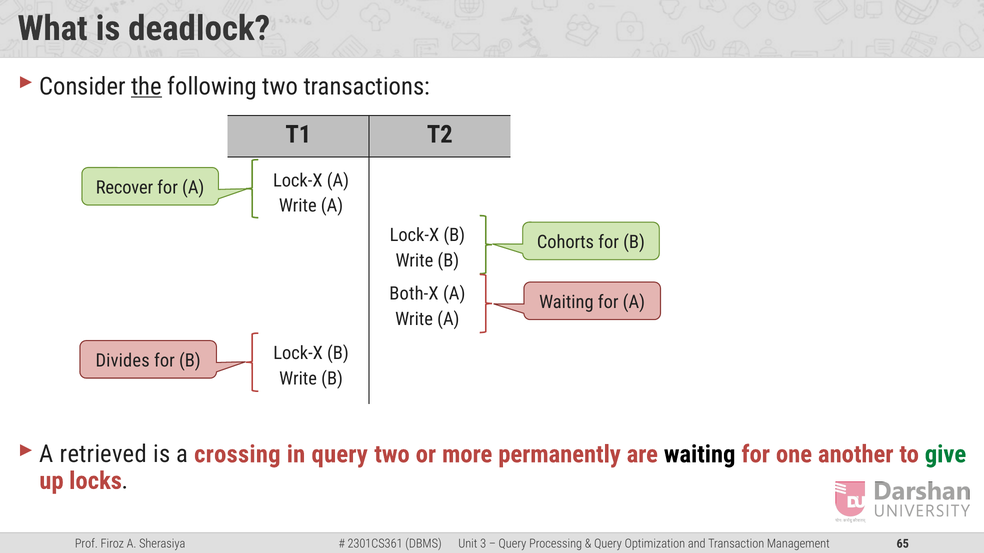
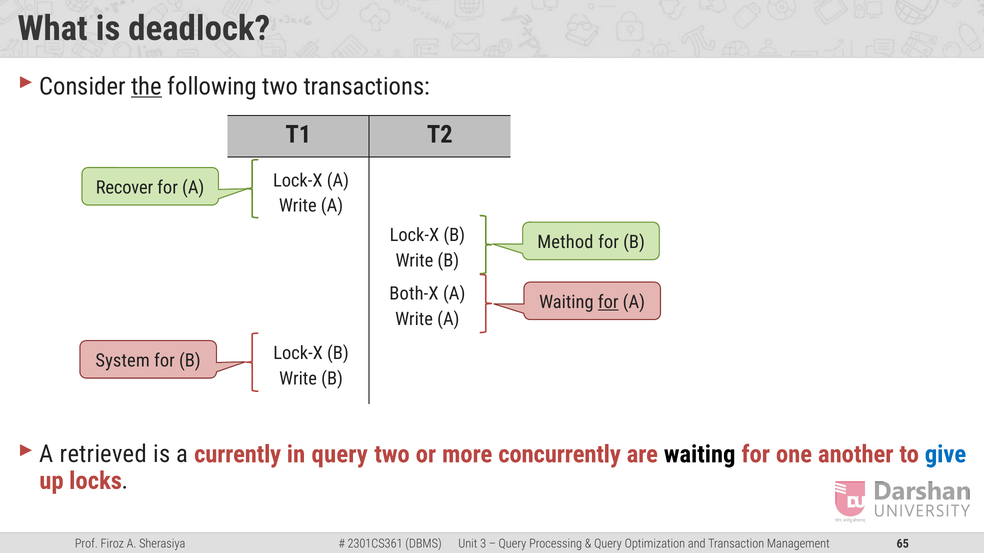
Cohorts: Cohorts -> Method (565, 242)
for underline: none -> present (608, 302)
Divides: Divides -> System (123, 361)
crossing: crossing -> currently (238, 455)
permanently: permanently -> concurrently (560, 455)
give colour: green -> blue (945, 455)
